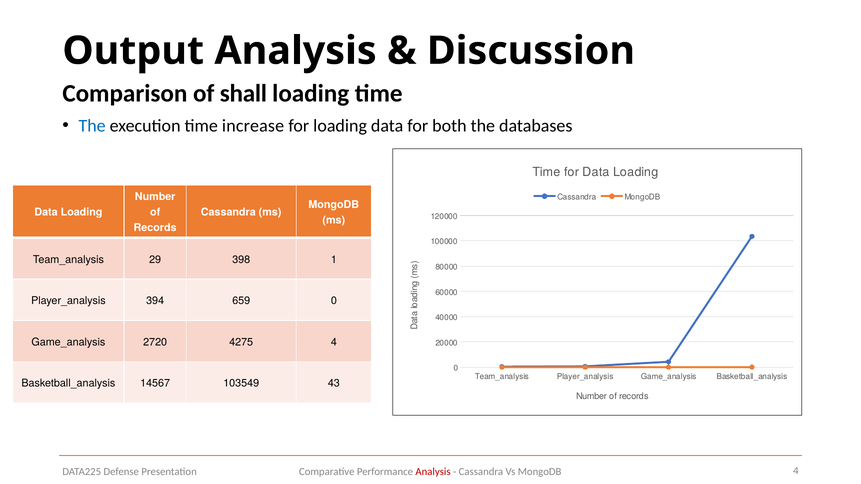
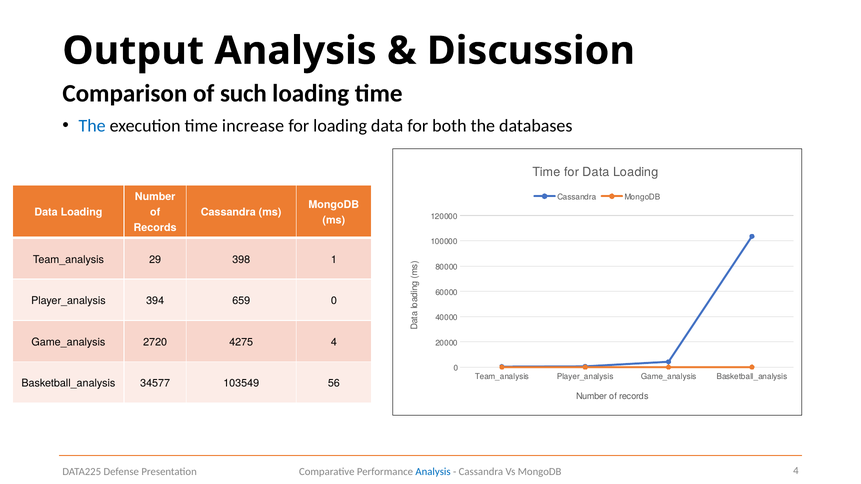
shall: shall -> such (243, 94)
14567: 14567 -> 34577 (155, 384)
43: 43 -> 56 (334, 384)
Analysis colour: red -> blue (433, 472)
